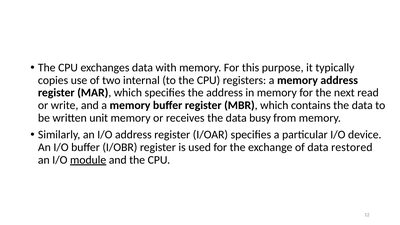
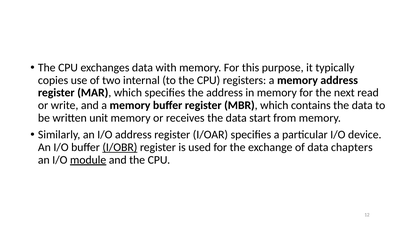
busy: busy -> start (260, 118)
I/OBR underline: none -> present (120, 147)
restored: restored -> chapters (352, 147)
